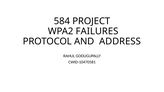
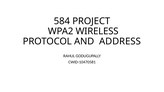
FAILURES: FAILURES -> WIRELESS (97, 31)
